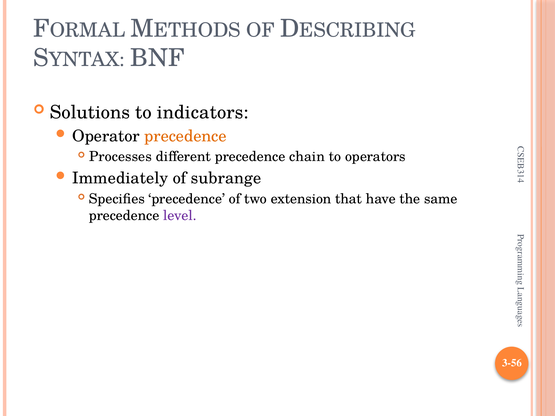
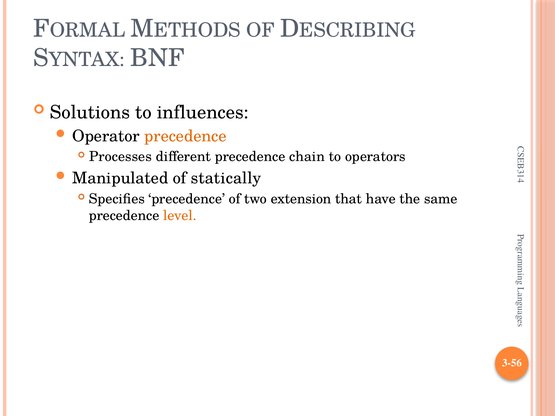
indicators: indicators -> influences (203, 112)
Immediately: Immediately -> Manipulated (120, 178)
subrange: subrange -> statically (226, 178)
level colour: purple -> orange (180, 216)
